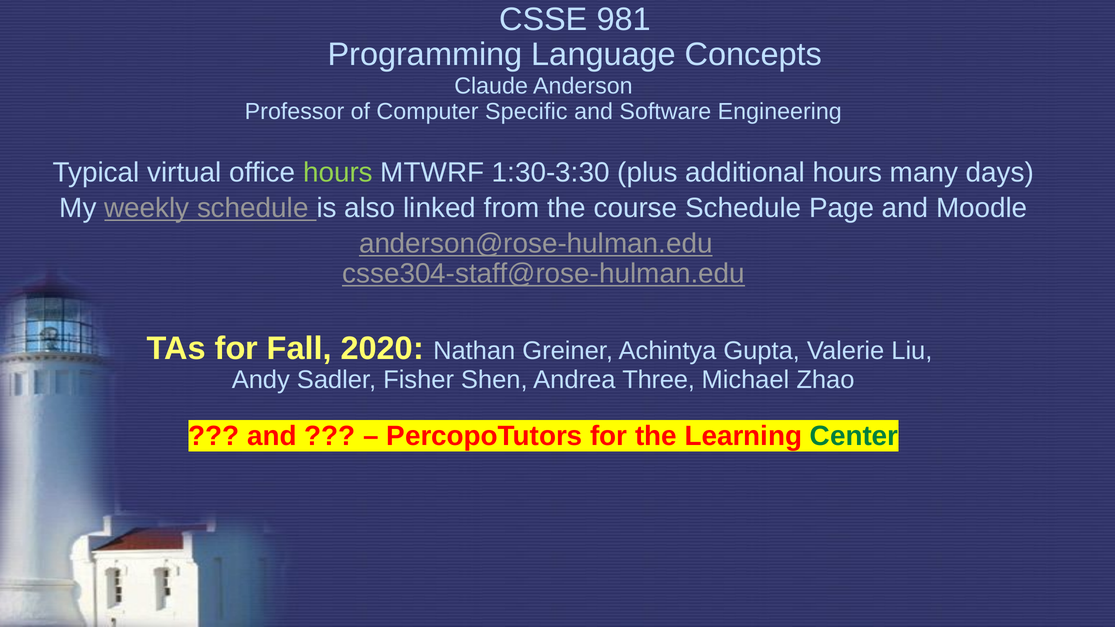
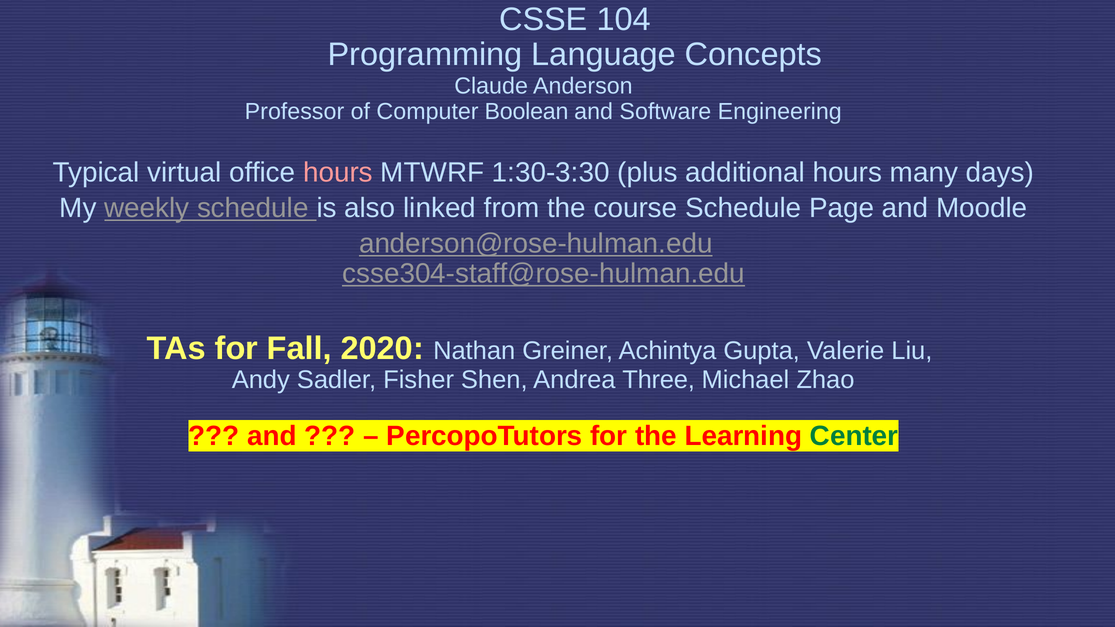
981: 981 -> 104 (624, 20)
Specific: Specific -> Boolean (527, 111)
hours colour: light green -> pink (338, 172)
